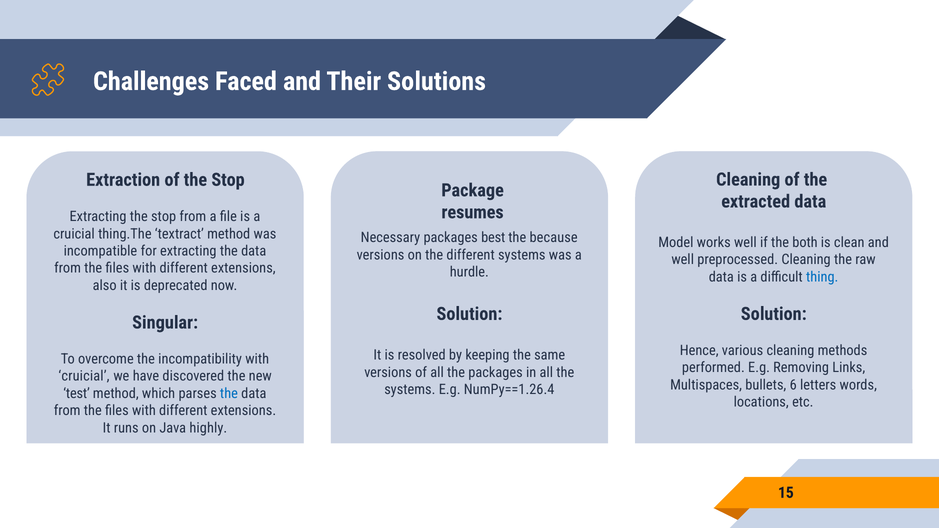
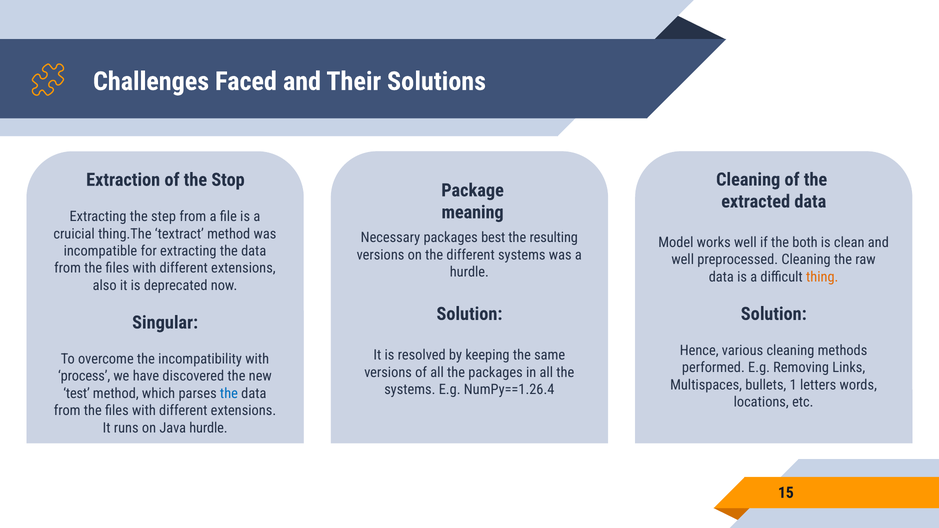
resumes: resumes -> meaning (473, 212)
Extracting the stop: stop -> step (164, 217)
because: because -> resulting (554, 238)
thing colour: blue -> orange (822, 277)
cruicial: cruicial -> process (84, 376)
6: 6 -> 1 (793, 385)
Java highly: highly -> hurdle (208, 428)
